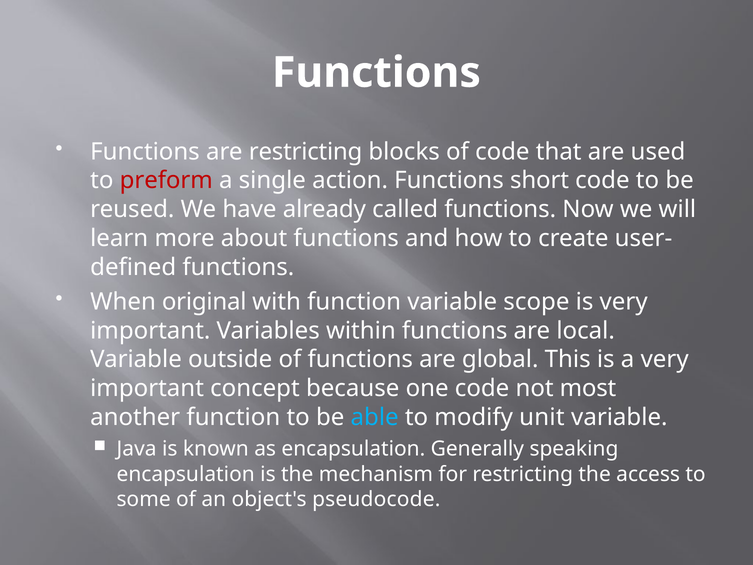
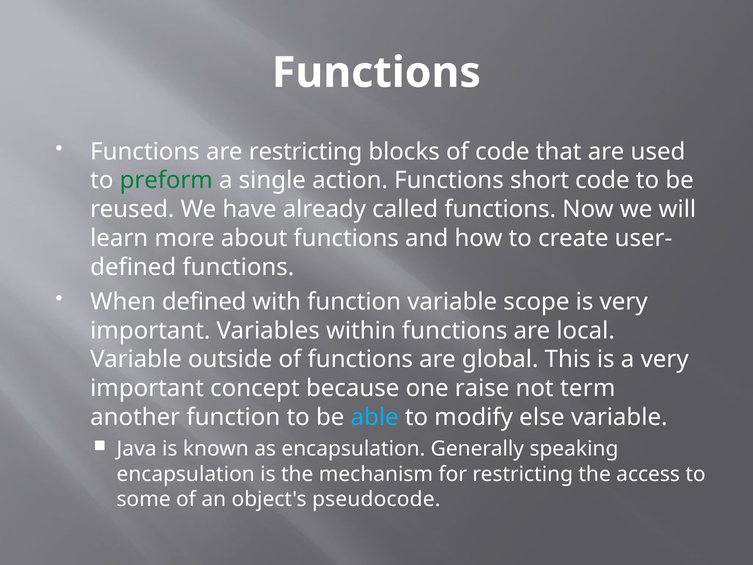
preform colour: red -> green (166, 180)
When original: original -> defined (204, 302)
one code: code -> raise (482, 388)
most: most -> term (588, 388)
unit: unit -> else (542, 417)
